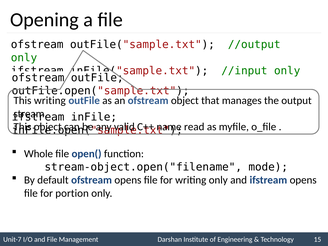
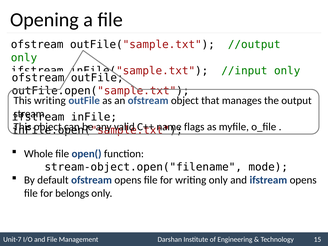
read: read -> flags (194, 127)
portion: portion -> belongs (72, 193)
